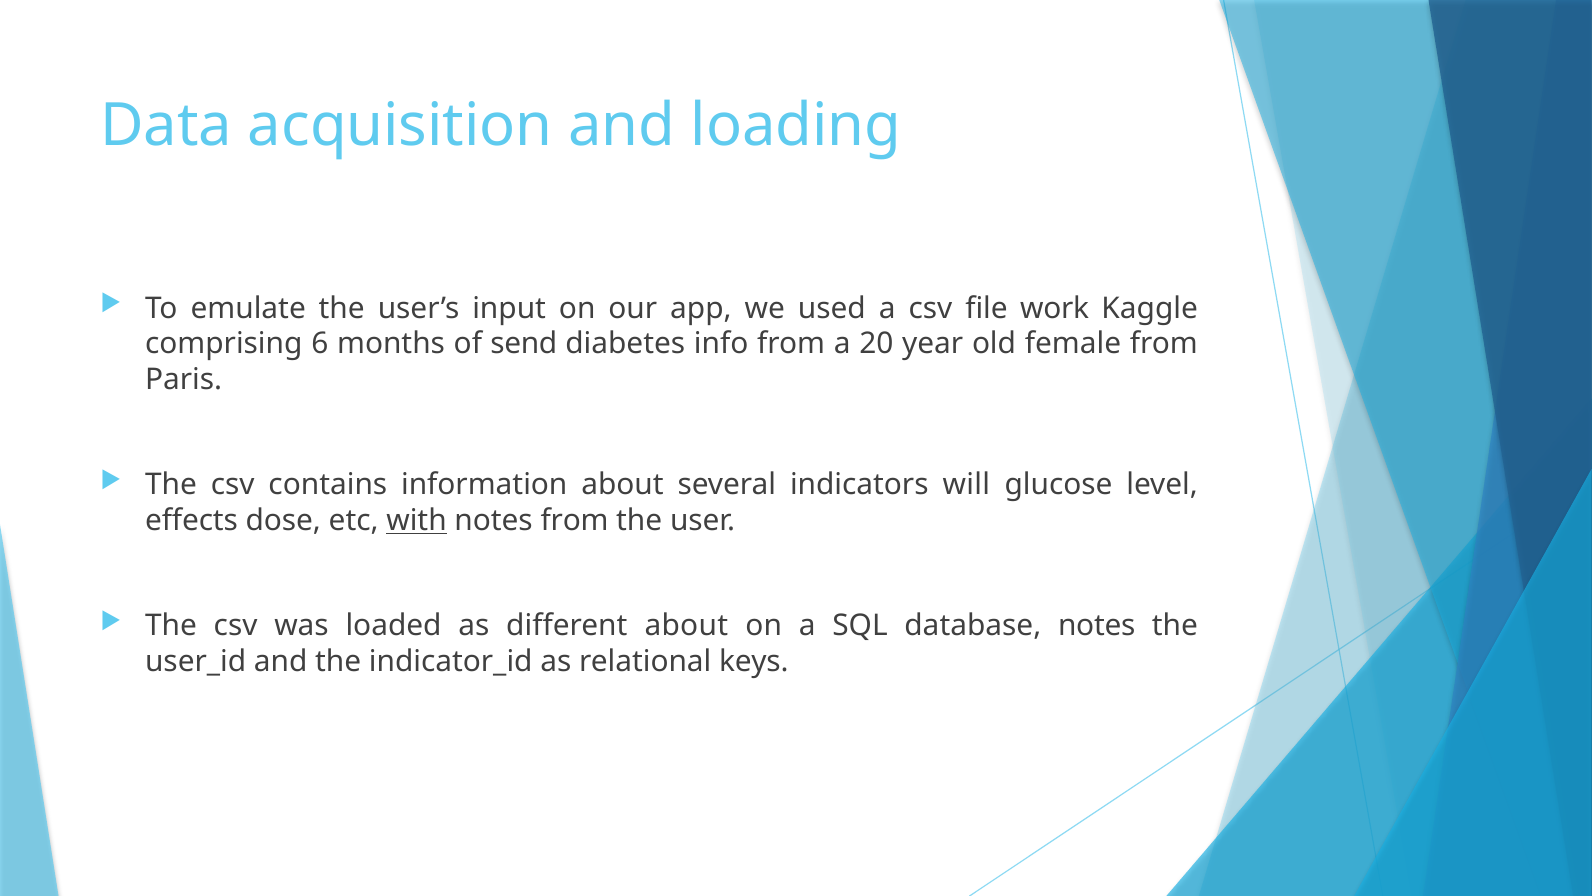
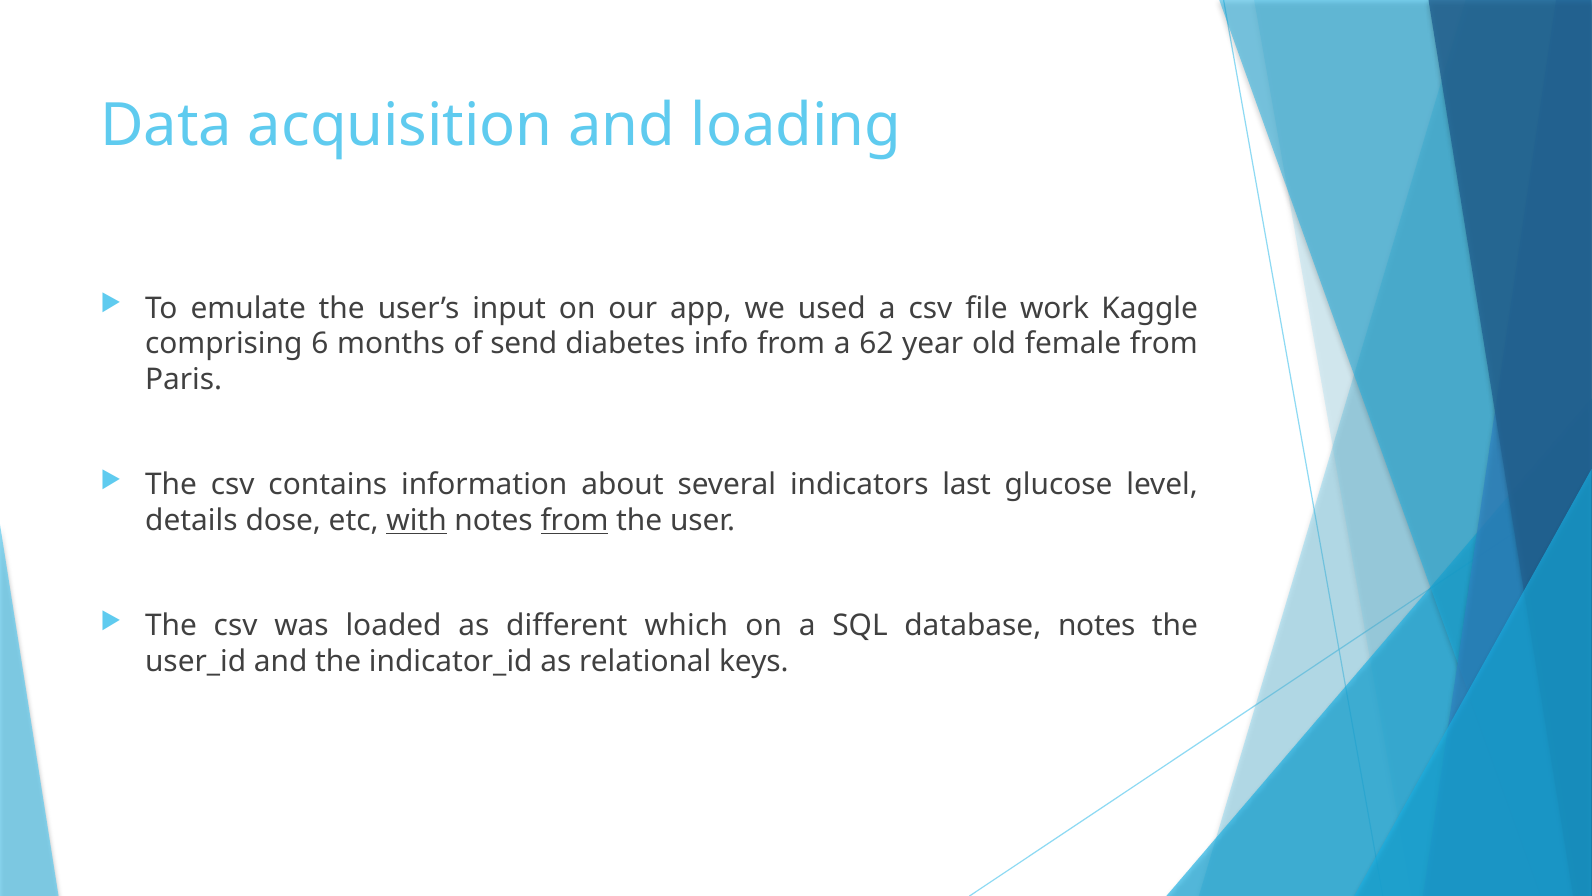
20: 20 -> 62 (876, 344)
will: will -> last (967, 485)
effects: effects -> details (191, 520)
from underline: none -> present (575, 520)
different about: about -> which (686, 625)
